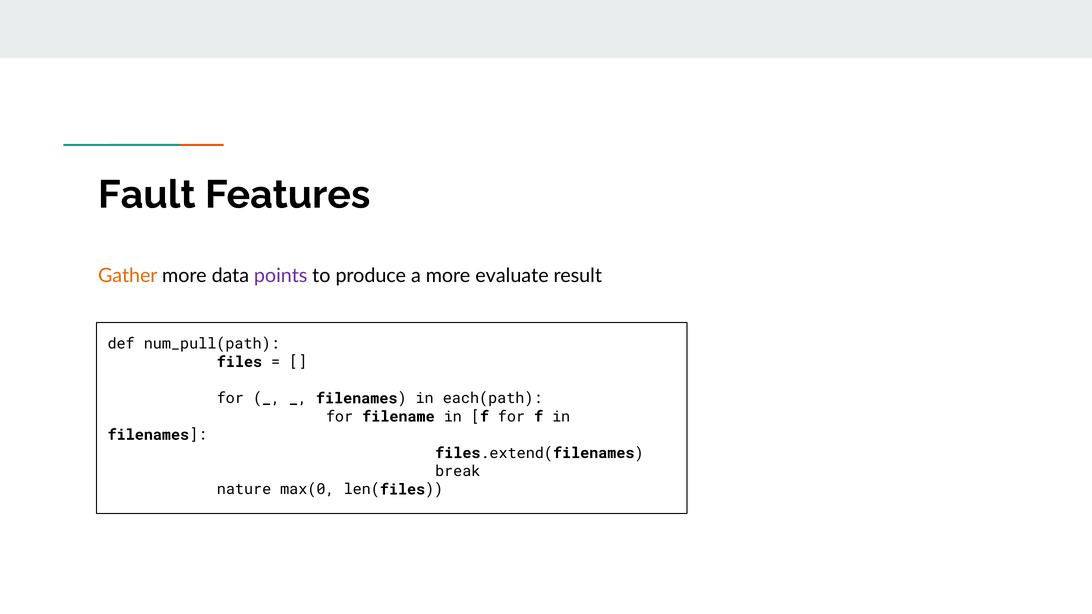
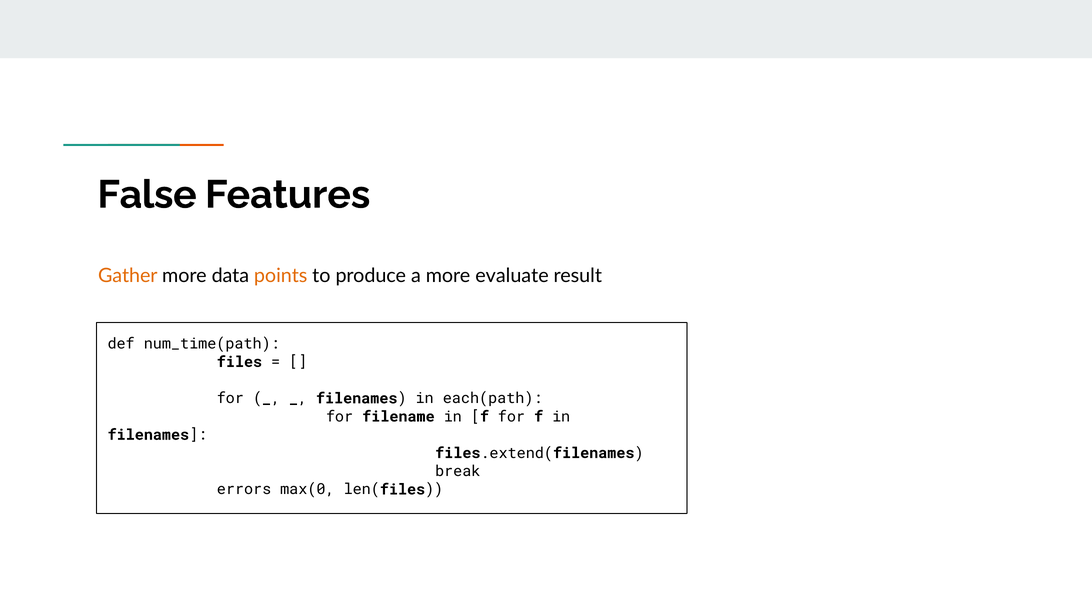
Fault: Fault -> False (147, 195)
points colour: purple -> orange (281, 276)
num_pull(path: num_pull(path -> num_time(path (212, 344)
nature: nature -> errors (244, 490)
